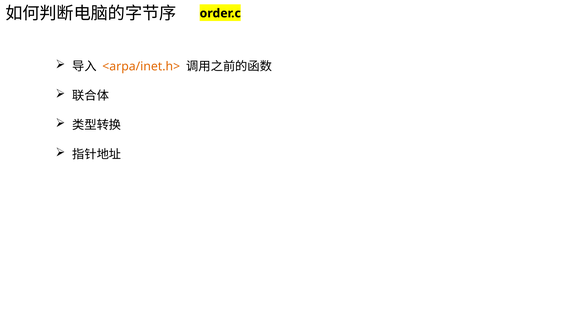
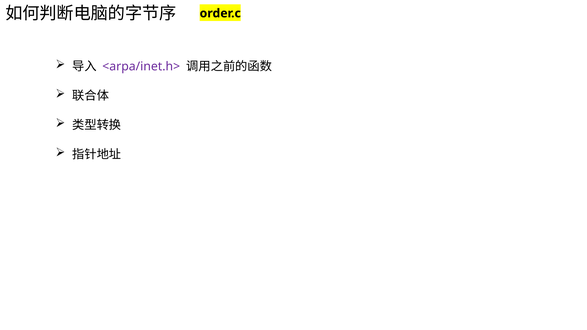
<arpa/inet.h> colour: orange -> purple (141, 67)
